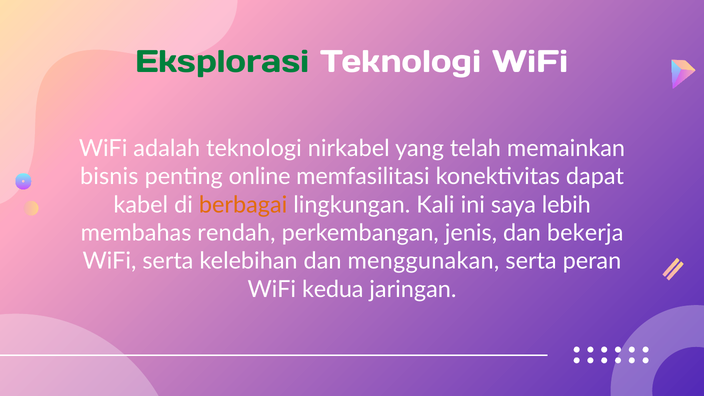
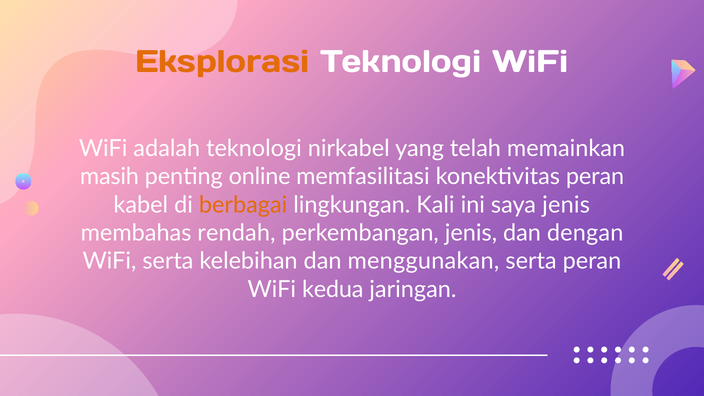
Eksplorasi colour: green -> orange (222, 62)
bisnis: bisnis -> masih (109, 177)
konektivitas dapat: dapat -> peran (595, 177)
saya lebih: lebih -> jenis (566, 205)
bekerja: bekerja -> dengan (585, 233)
